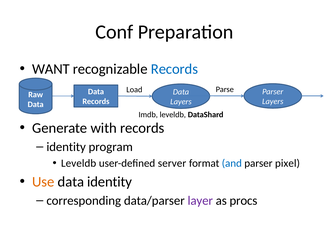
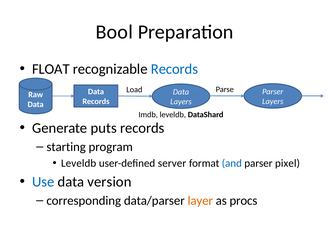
Conf: Conf -> Bool (114, 32)
WANT: WANT -> FLOAT (51, 69)
with: with -> puts (104, 128)
identity: identity -> starting (66, 147)
Use colour: orange -> blue (43, 182)
data identity: identity -> version (109, 182)
layer colour: purple -> orange (200, 200)
